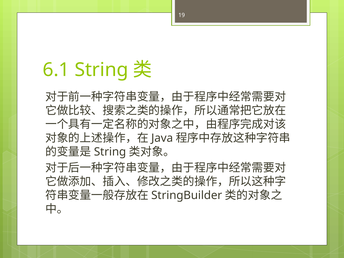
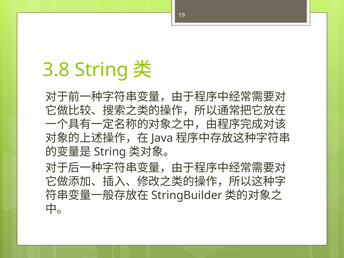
6.1: 6.1 -> 3.8 (56, 70)
